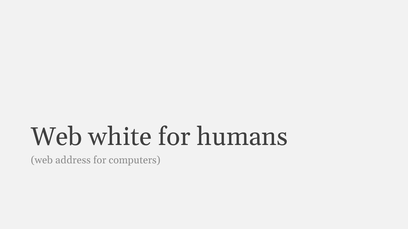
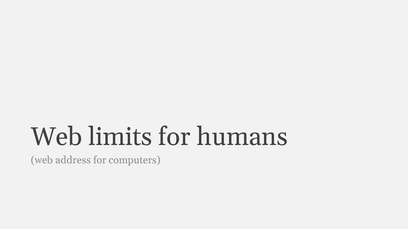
white: white -> limits (120, 137)
